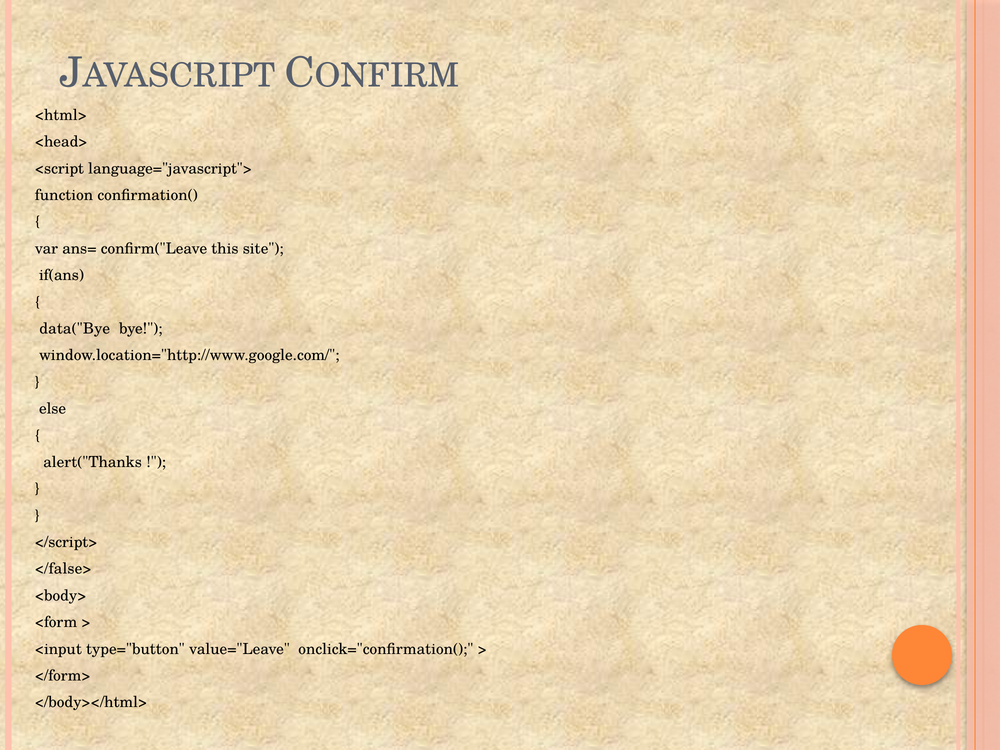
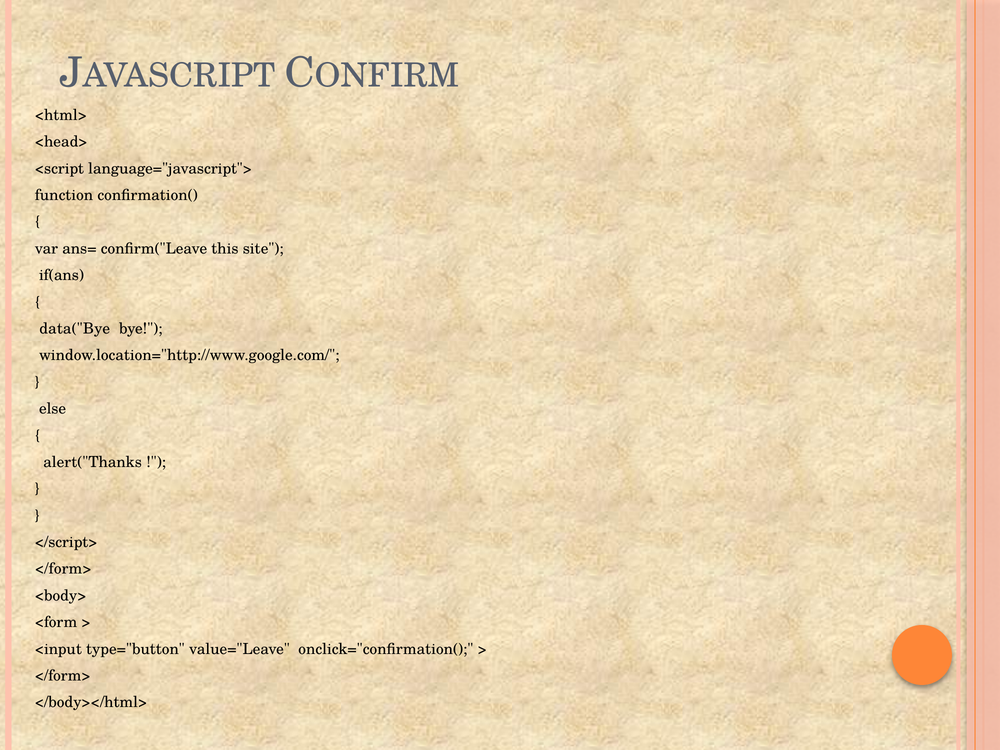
</false>: </false> -> </form> (63, 569)
